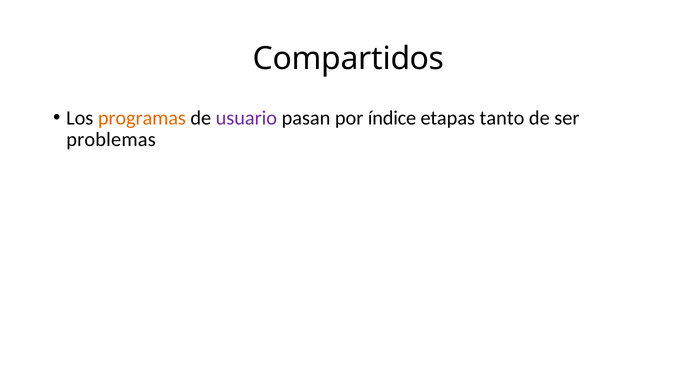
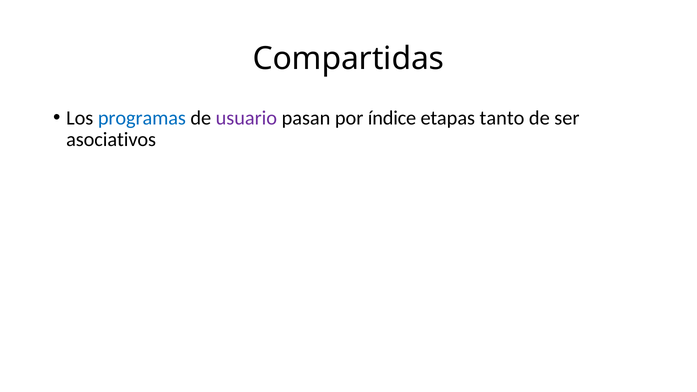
Compartidos: Compartidos -> Compartidas (348, 59)
programas colour: orange -> blue (142, 118)
problemas: problemas -> asociativos (111, 140)
